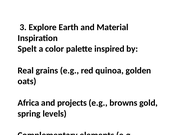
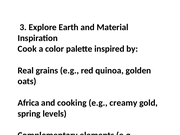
Spelt: Spelt -> Cook (27, 49)
projects: projects -> cooking (72, 103)
browns: browns -> creamy (123, 103)
